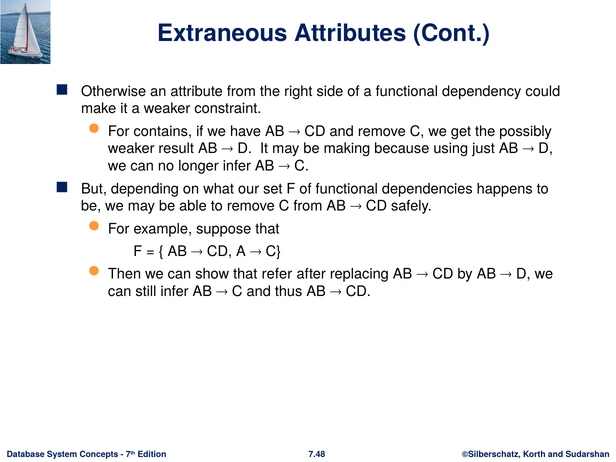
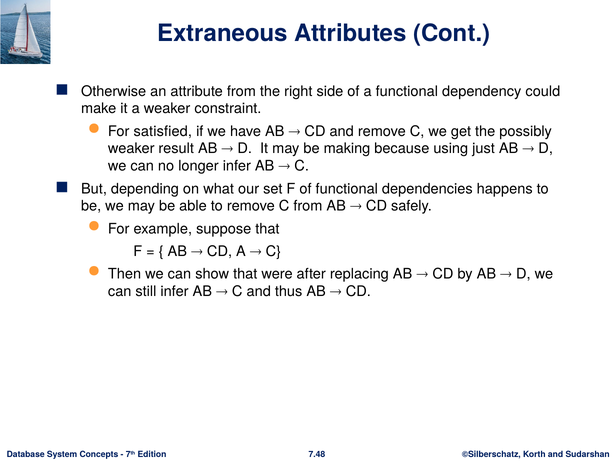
contains: contains -> satisfied (163, 131)
refer: refer -> were (277, 274)
